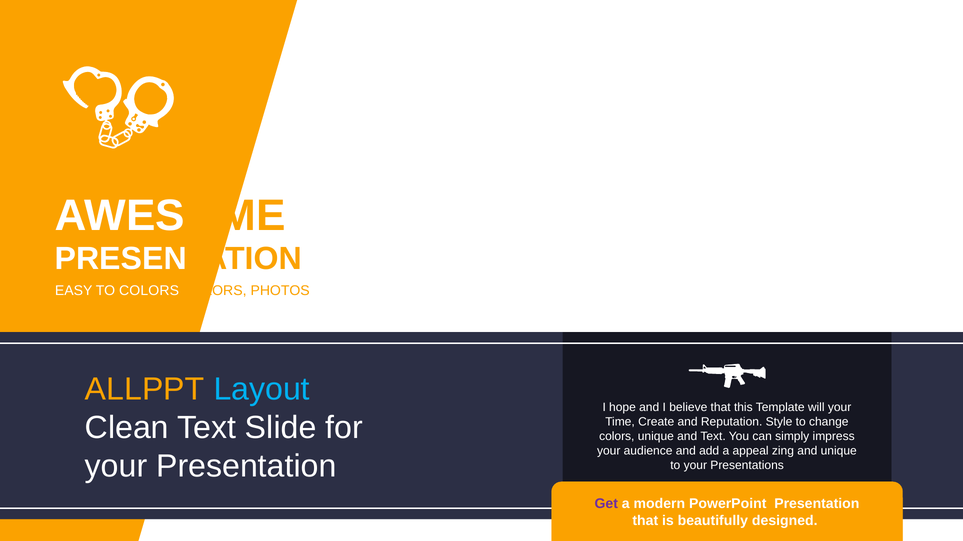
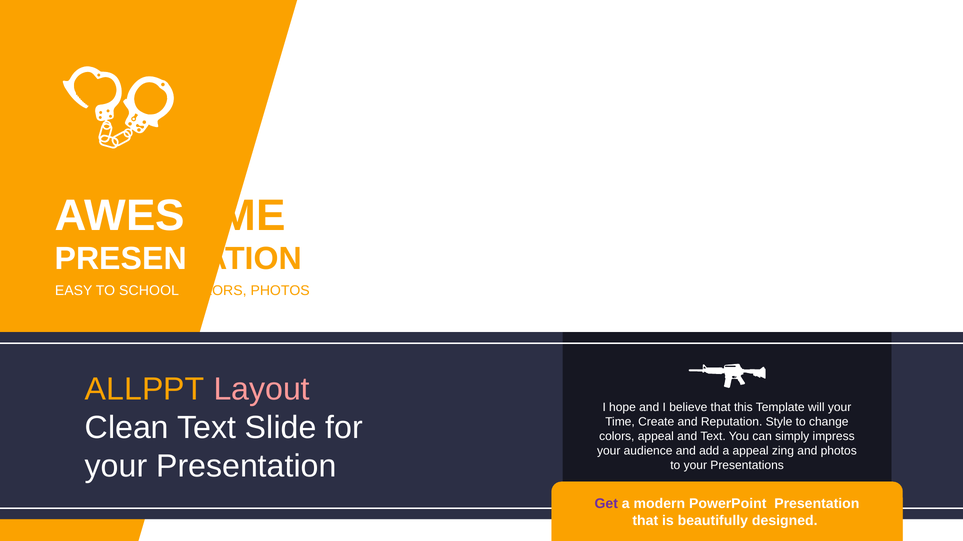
TO COLORS: COLORS -> SCHOOL (149, 291)
Layout colour: light blue -> pink (262, 390)
colors unique: unique -> appeal (656, 437)
and unique: unique -> photos (839, 451)
